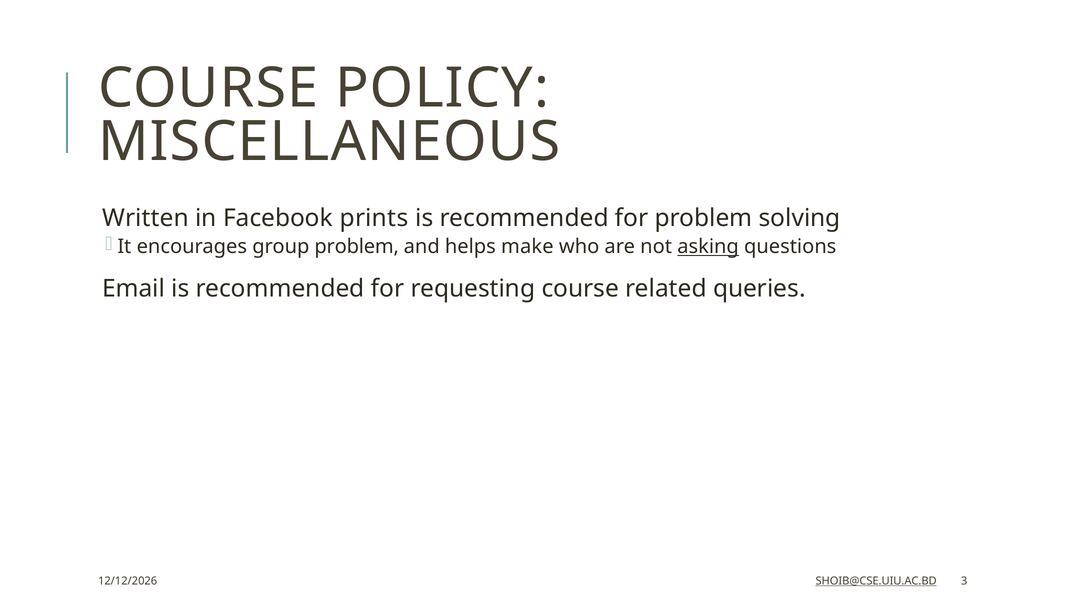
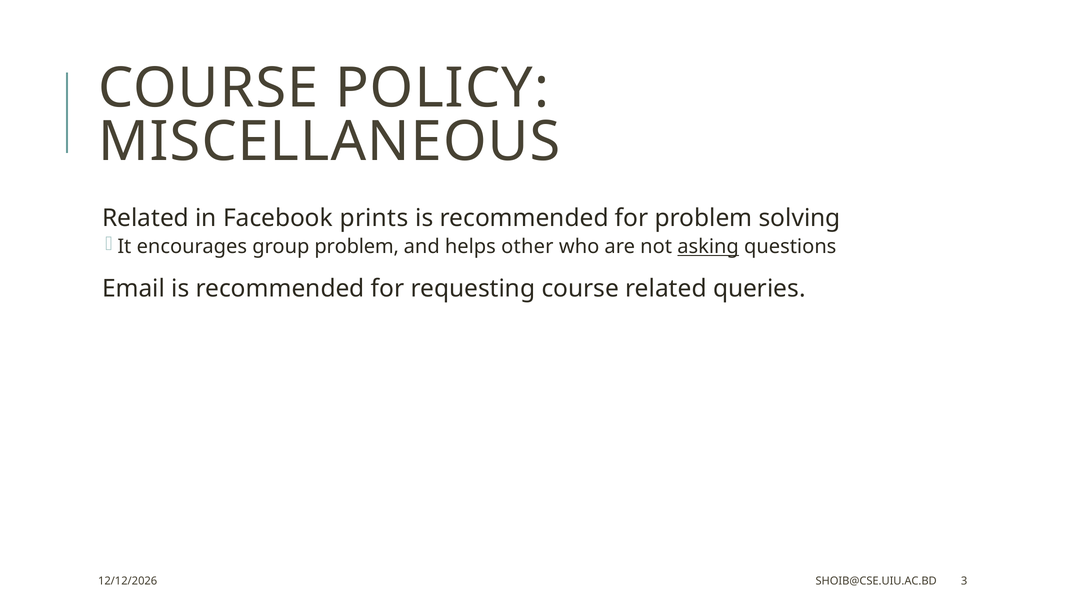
Written: Written -> Related (146, 218)
make: make -> other (527, 247)
SHOIB@CSE.UIU.AC.BD underline: present -> none (876, 581)
